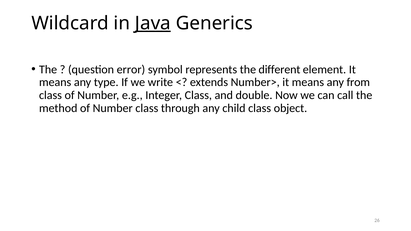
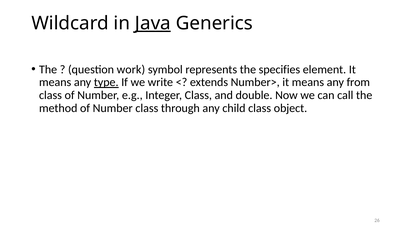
error: error -> work (131, 69)
different: different -> specifies (279, 69)
type underline: none -> present (106, 82)
